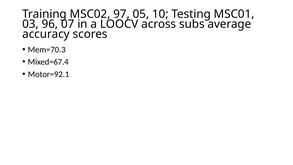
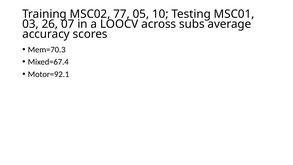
97: 97 -> 77 (122, 14)
96: 96 -> 26 (50, 24)
